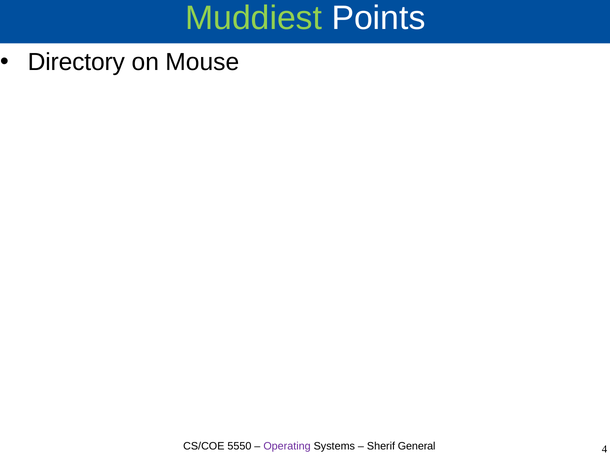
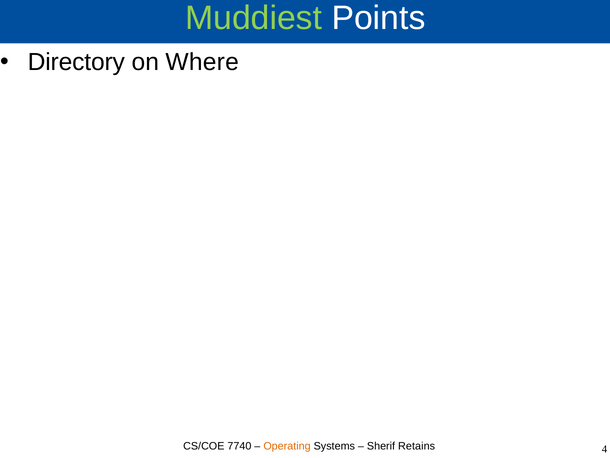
Mouse: Mouse -> Where (202, 62)
5550: 5550 -> 7740 (239, 446)
Operating colour: purple -> orange (287, 446)
General: General -> Retains (417, 446)
